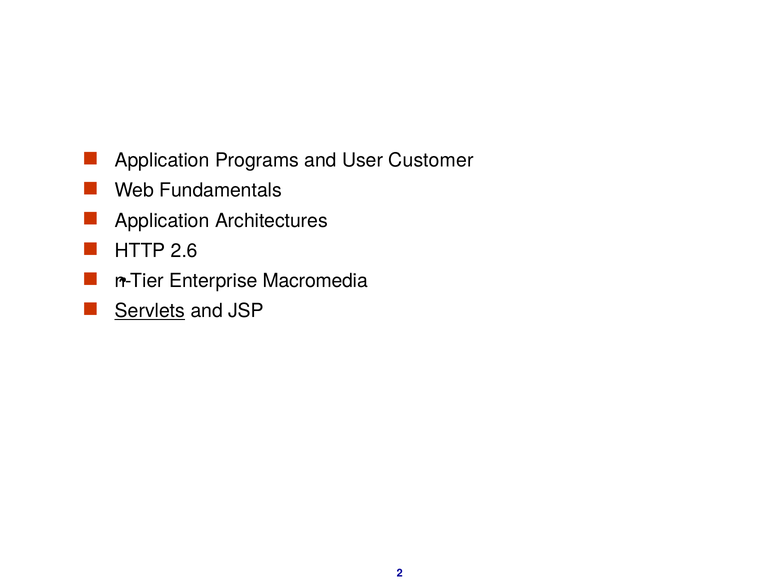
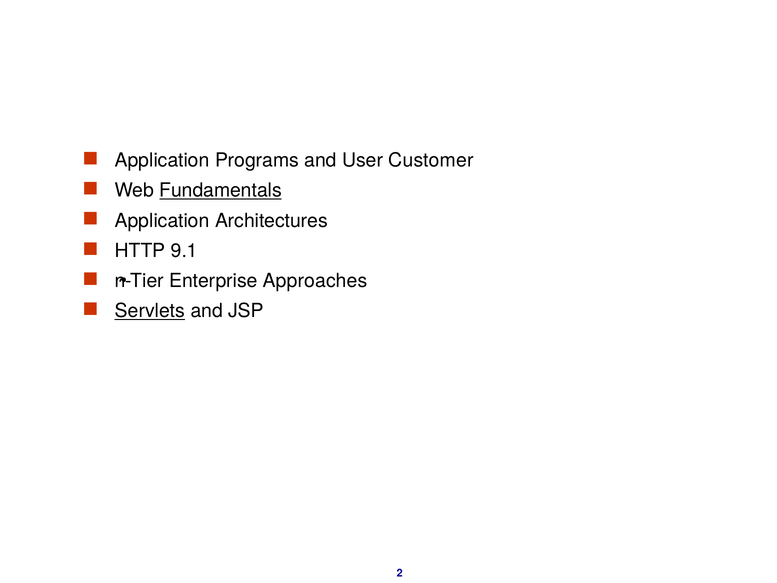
Fundamentals underline: none -> present (221, 190)
2.6: 2.6 -> 9.1 (184, 251)
Macromedia: Macromedia -> Approaches (315, 281)
